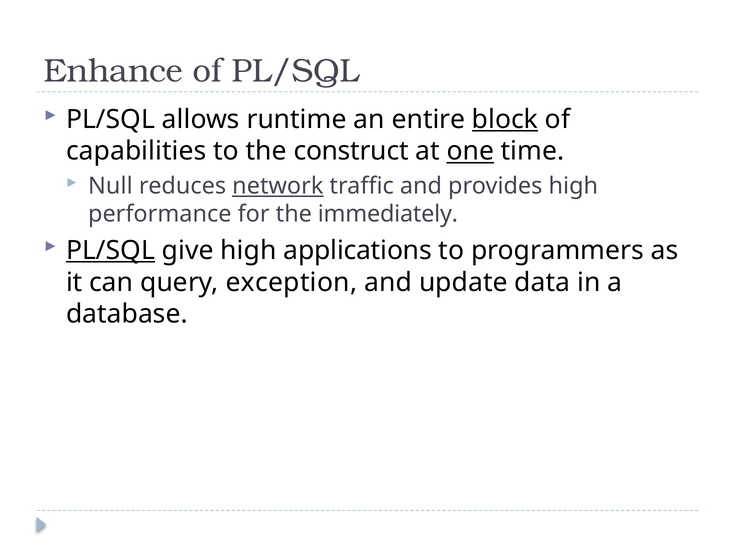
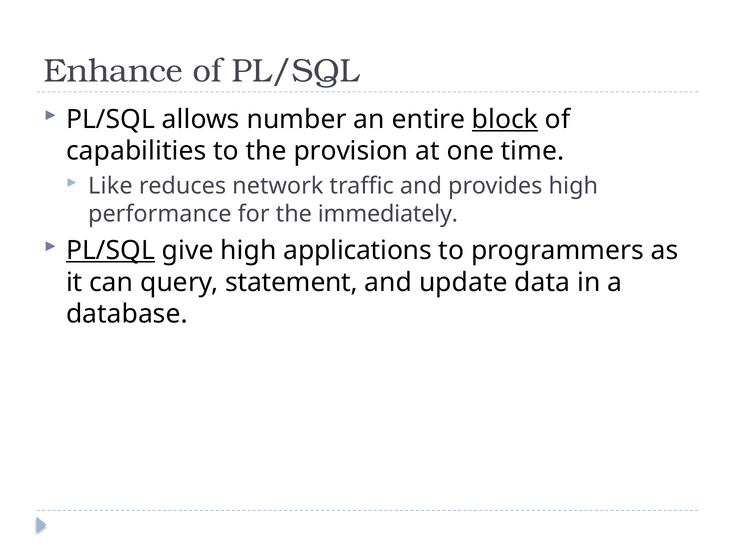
runtime: runtime -> number (297, 119)
construct: construct -> provision (351, 151)
one underline: present -> none (470, 151)
Null: Null -> Like (110, 186)
network underline: present -> none (278, 186)
exception: exception -> statement (292, 282)
